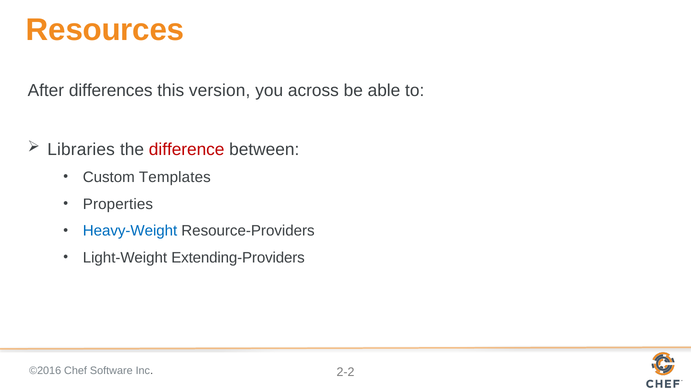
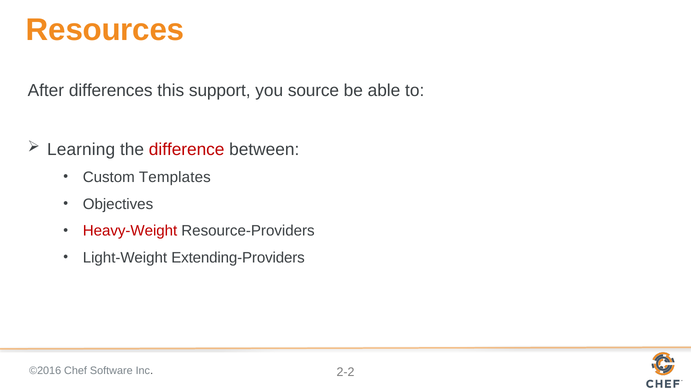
version: version -> support (220, 90)
across: across -> source (313, 90)
Libraries: Libraries -> Learning (81, 149)
Properties: Properties -> Objectives (118, 204)
Heavy-Weight colour: blue -> red (130, 231)
